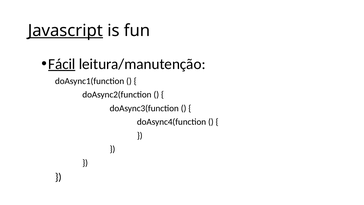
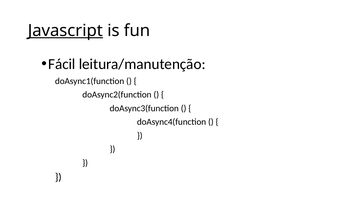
Fácil underline: present -> none (62, 64)
